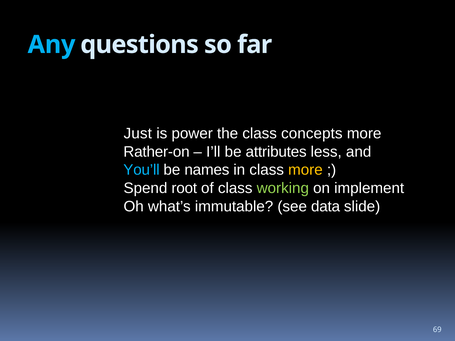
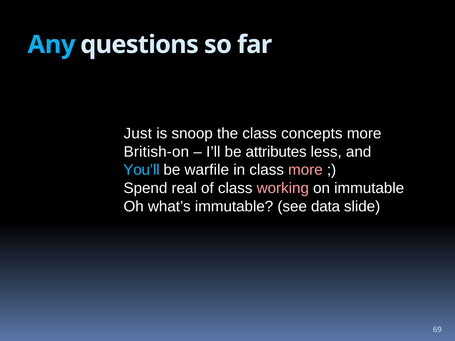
power: power -> snoop (192, 134)
Rather-on: Rather-on -> British-on (156, 152)
names: names -> warfile (207, 170)
more colour: yellow -> pink (305, 170)
root: root -> real (184, 188)
working colour: light green -> pink (283, 188)
on implement: implement -> immutable (369, 188)
